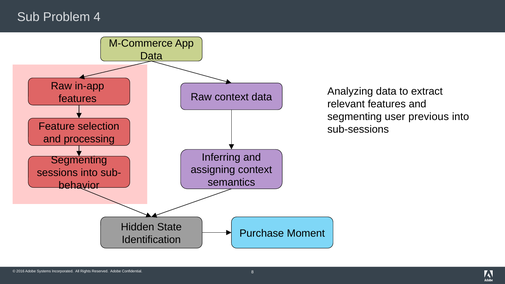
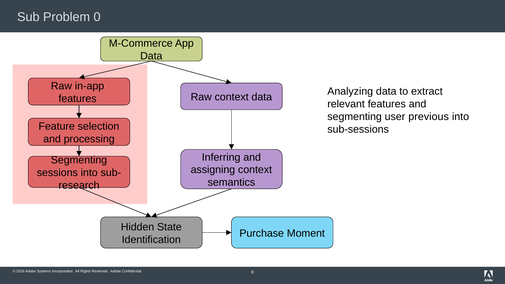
4: 4 -> 0 (97, 17)
behavior: behavior -> research (79, 185)
